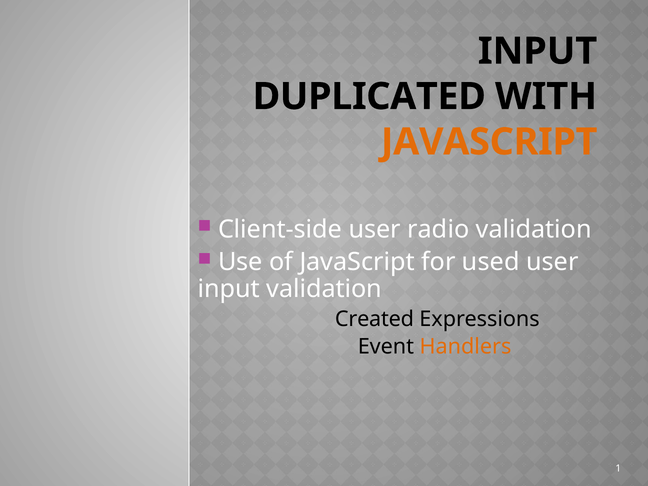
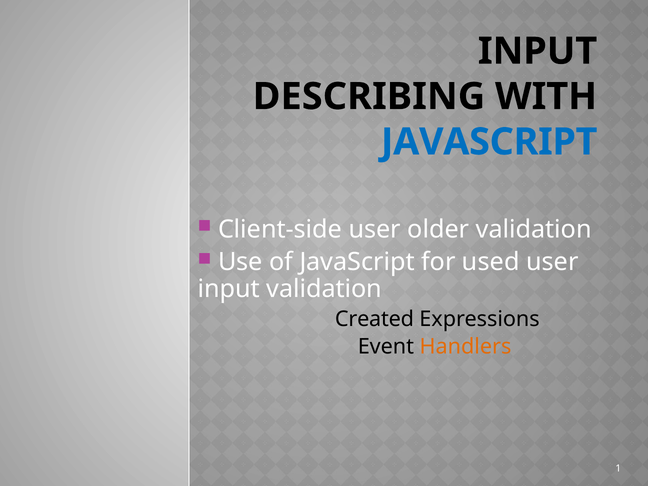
DUPLICATED: DUPLICATED -> DESCRIBING (369, 97)
JAVASCRIPT colour: orange -> blue (489, 142)
radio: radio -> older (438, 229)
